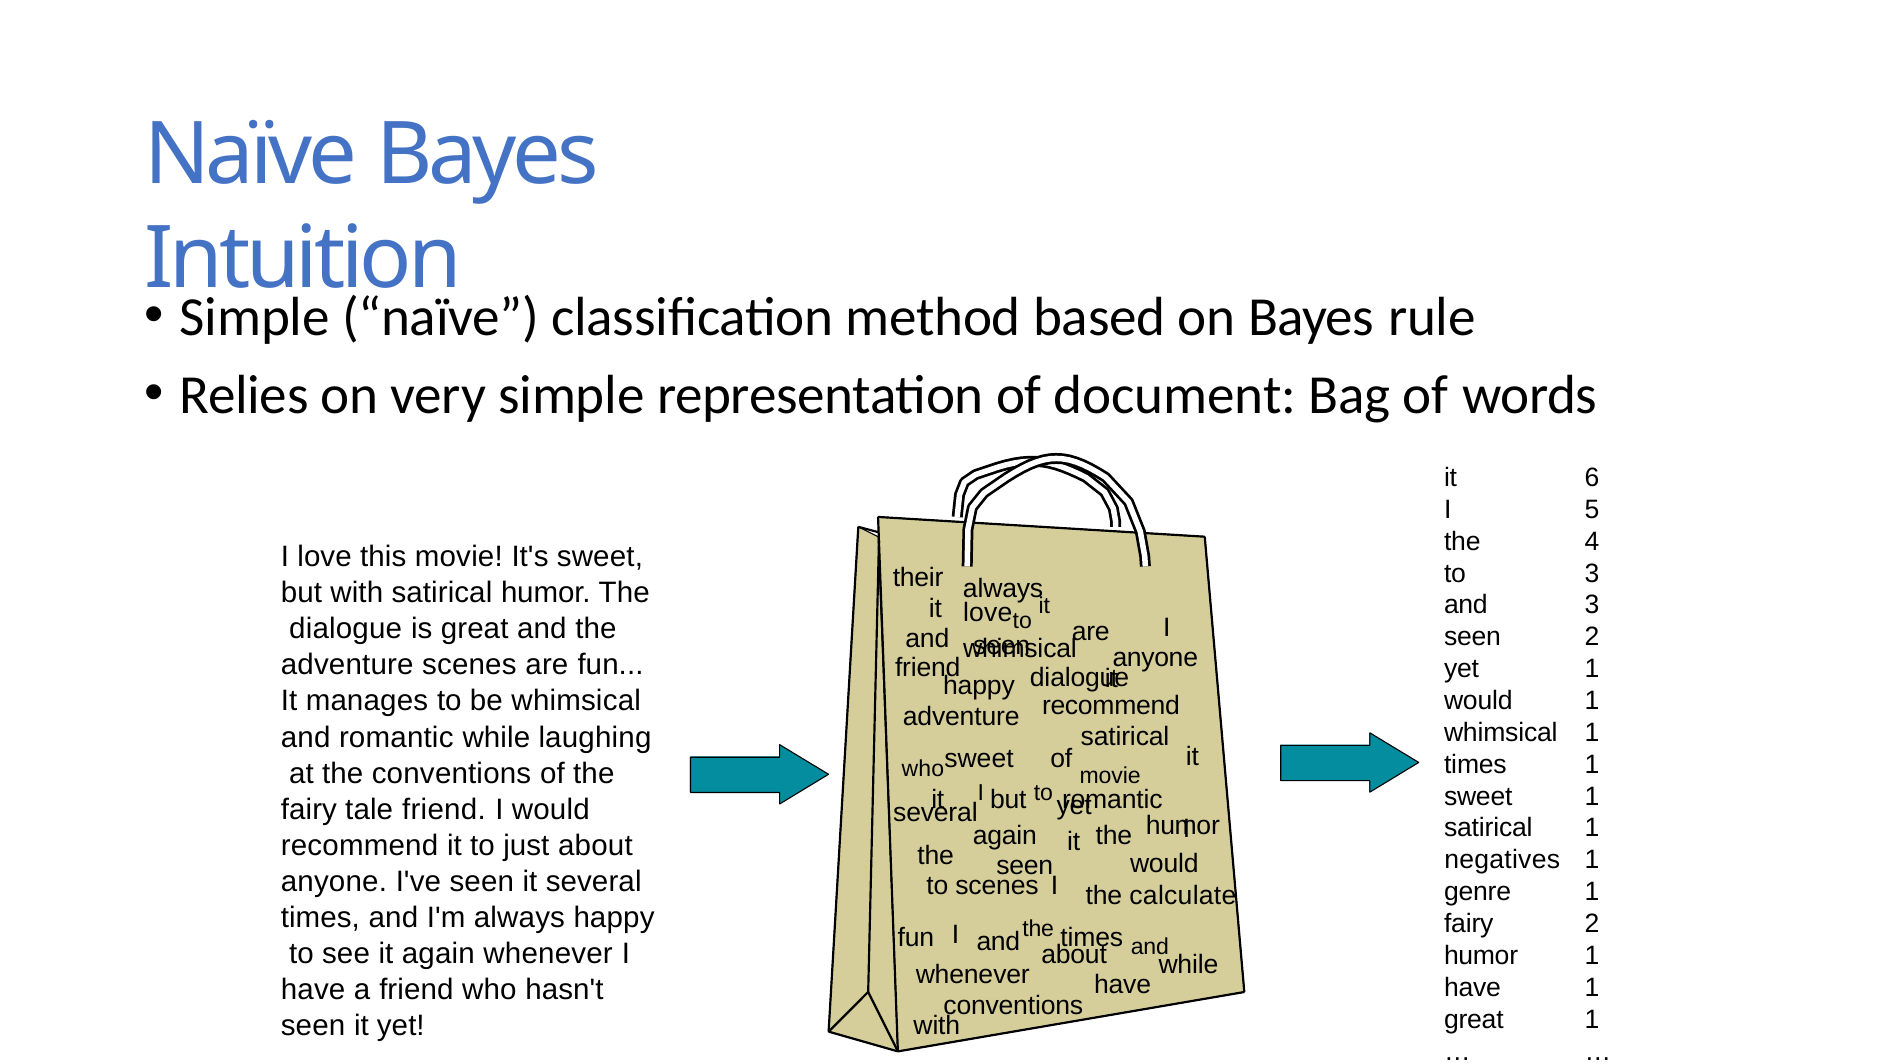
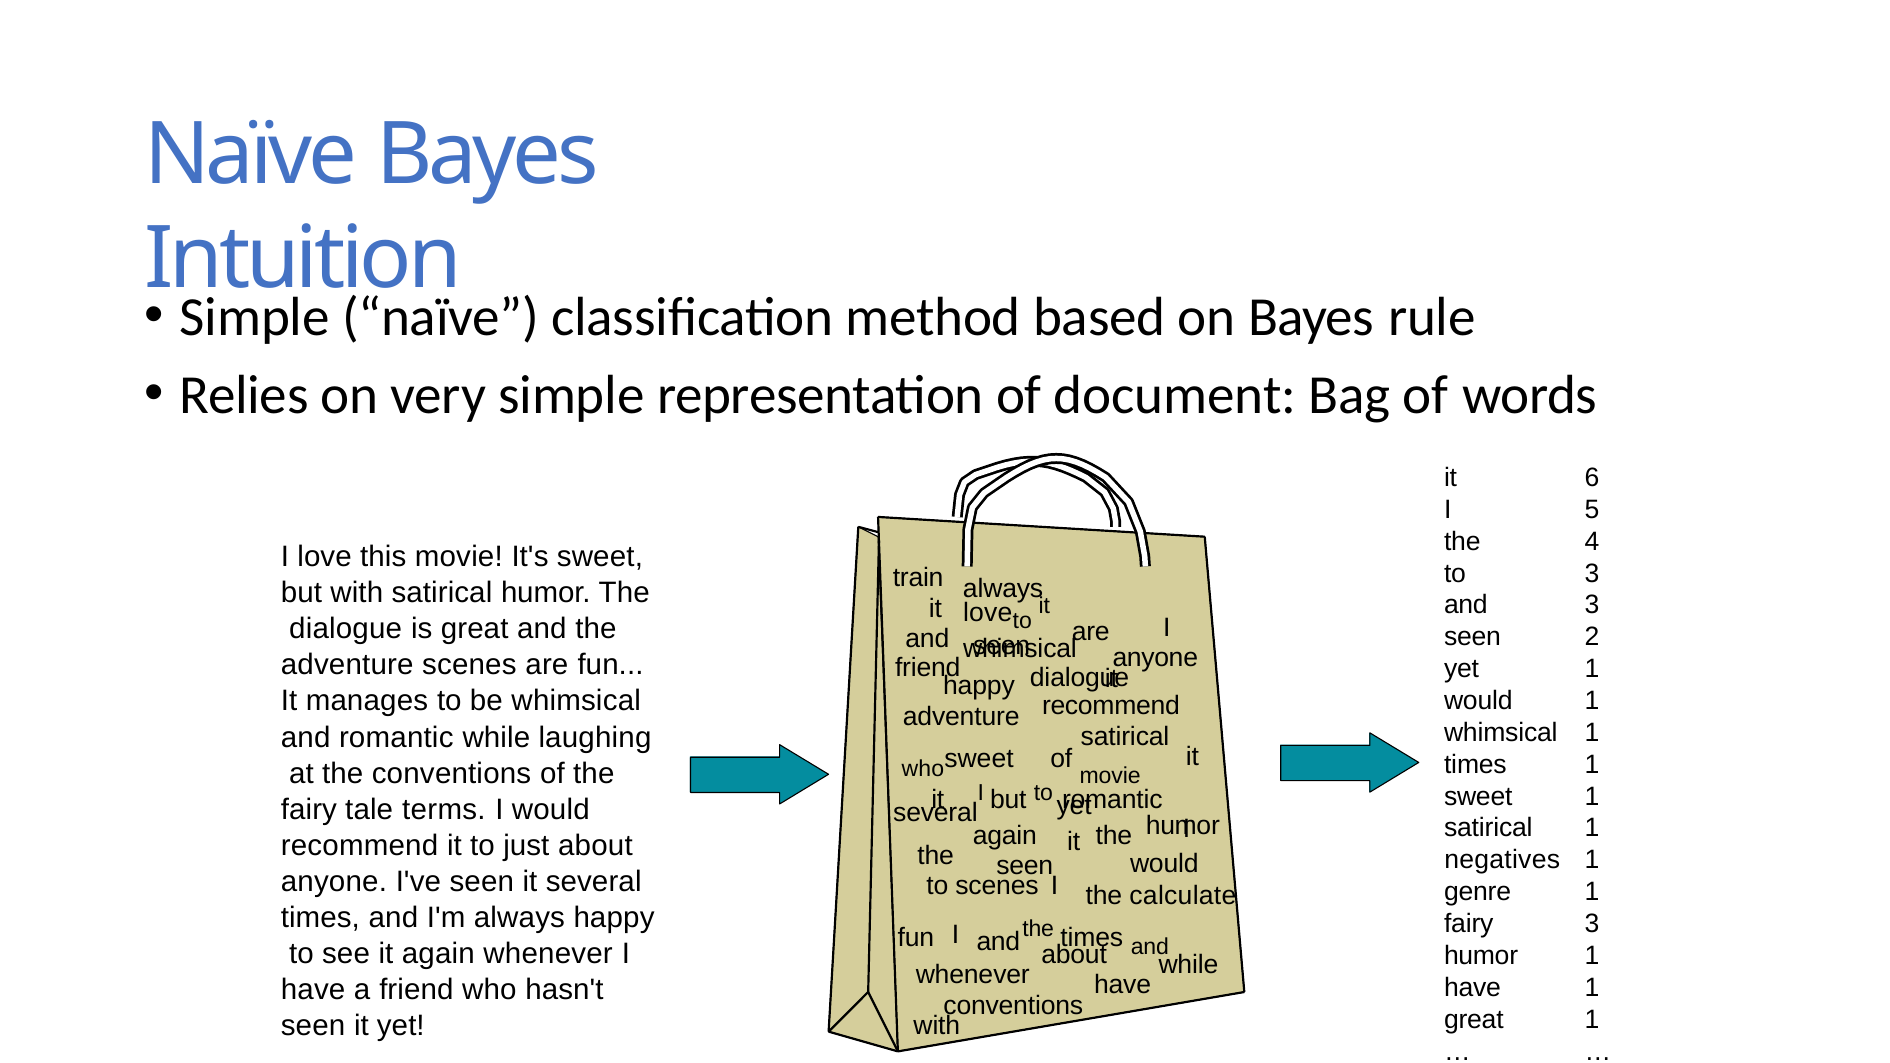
their: their -> train (918, 578)
tale friend: friend -> terms (444, 810)
fairy 2: 2 -> 3 (1592, 924)
